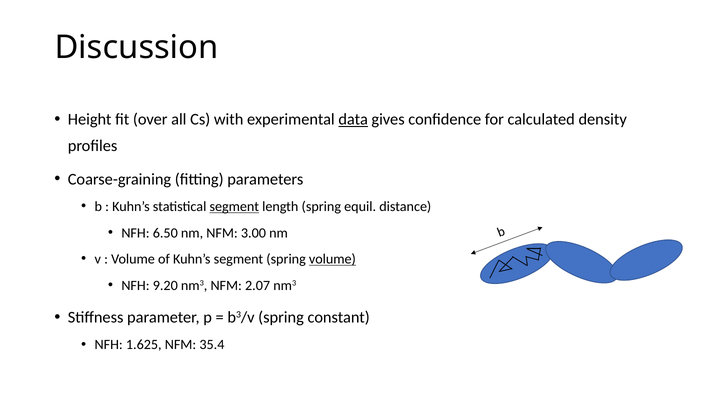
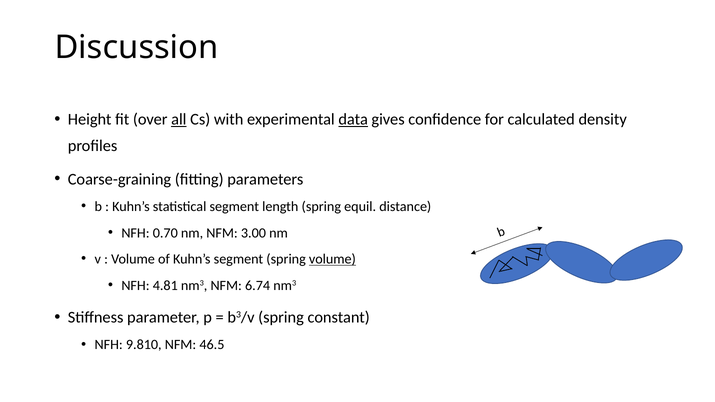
all underline: none -> present (179, 120)
segment underline: present -> none (234, 207)
6.50: 6.50 -> 0.70 (165, 233)
9.20: 9.20 -> 4.81 (165, 285)
2.07: 2.07 -> 6.74 (258, 285)
1.625: 1.625 -> 9.810 (144, 345)
35.4: 35.4 -> 46.5 (212, 345)
